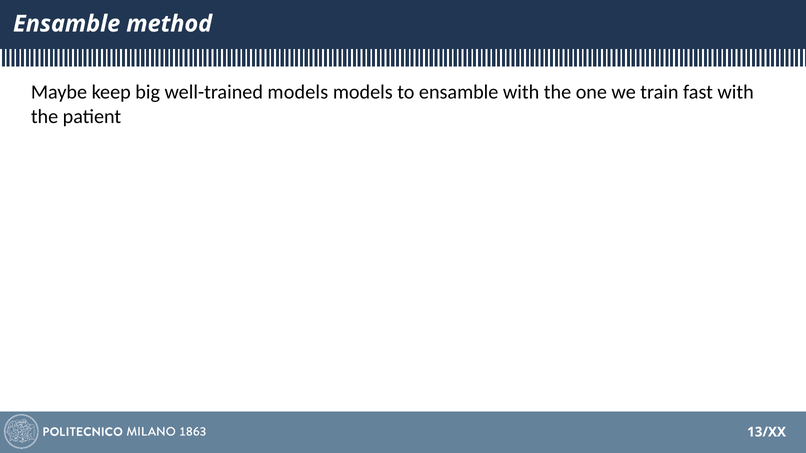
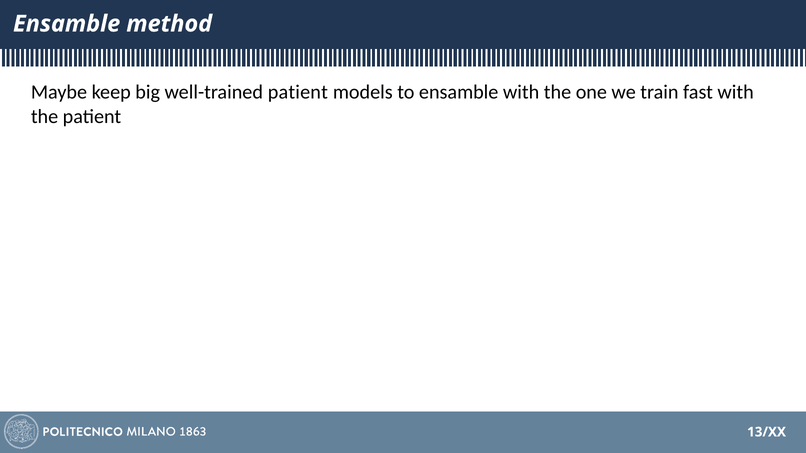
well-trained models: models -> patient (298, 92)
